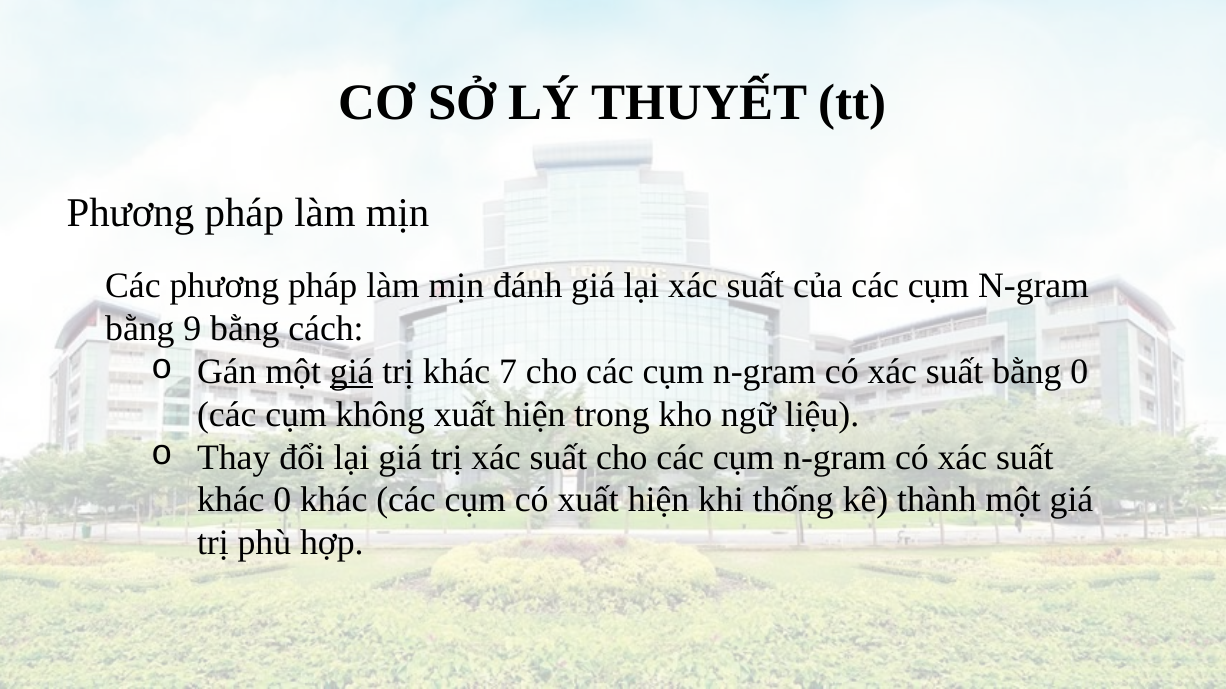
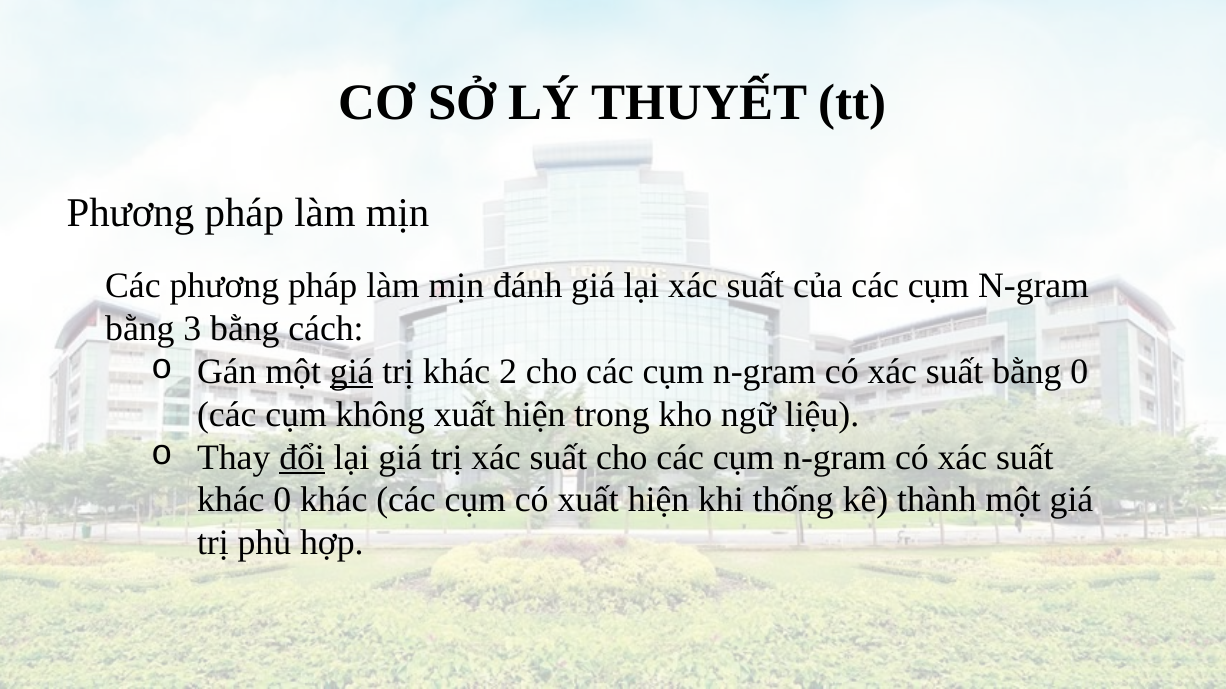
9: 9 -> 3 (192, 329)
7: 7 -> 2 (508, 372)
đổi underline: none -> present (302, 458)
